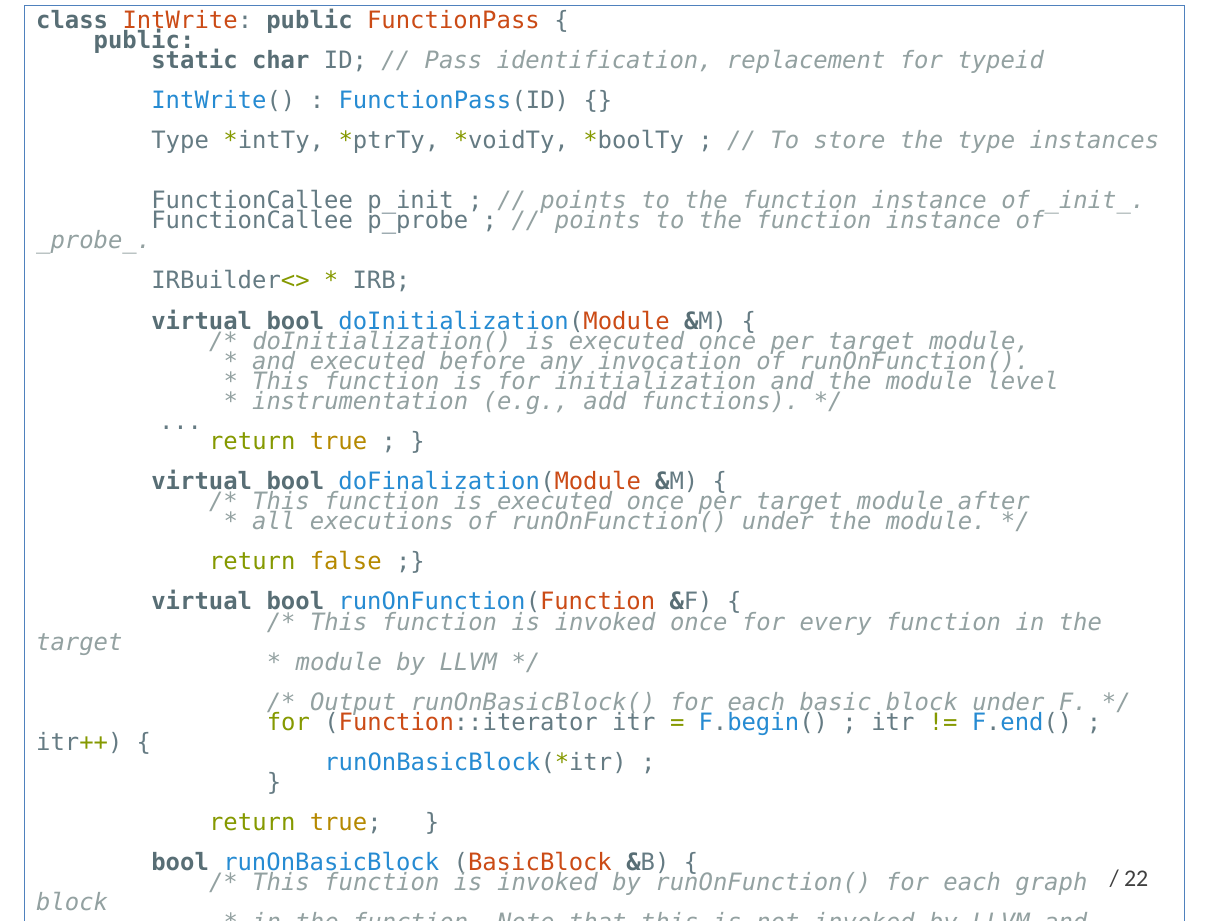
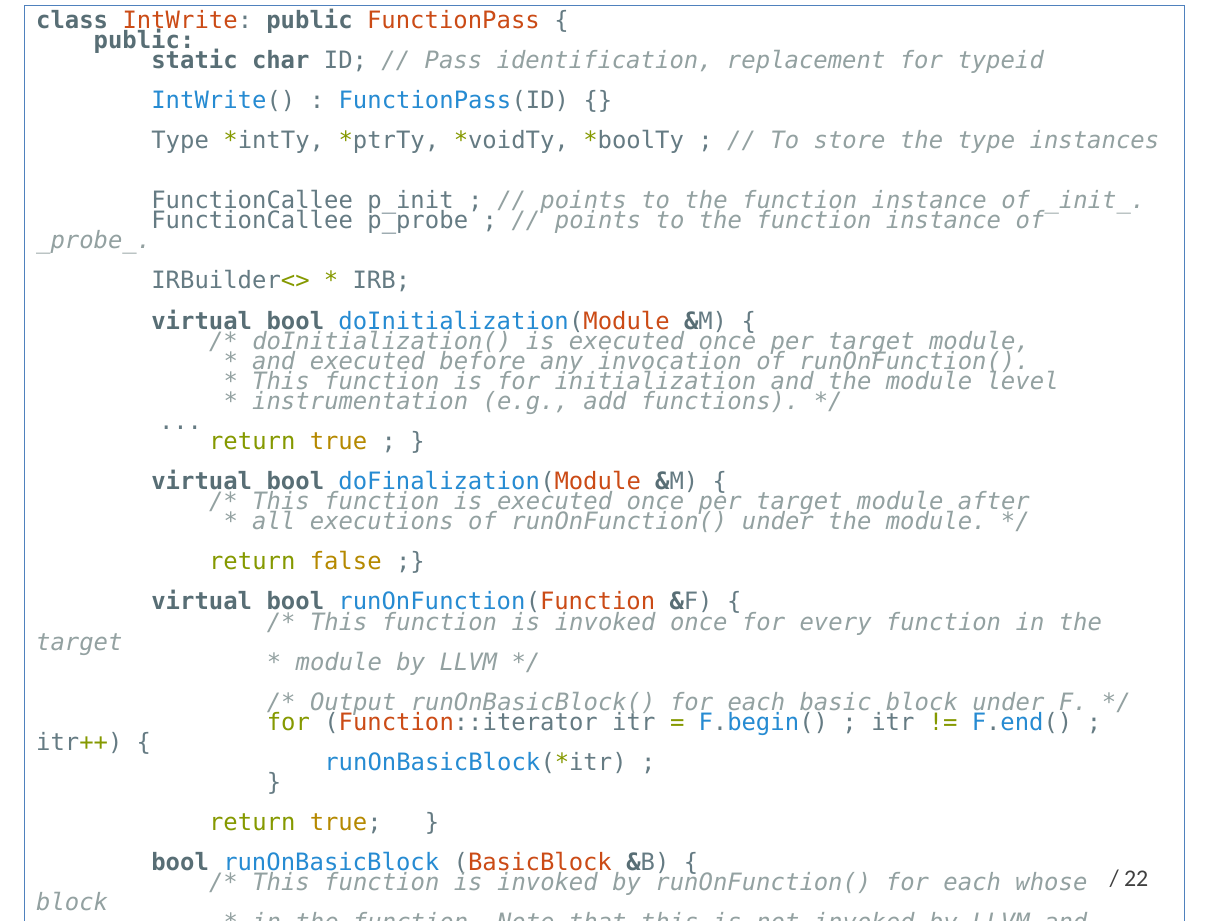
graph: graph -> whose (1051, 883)
